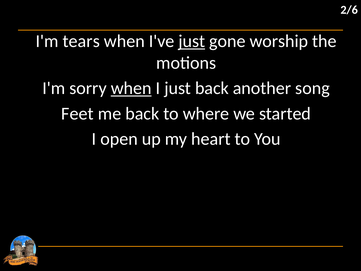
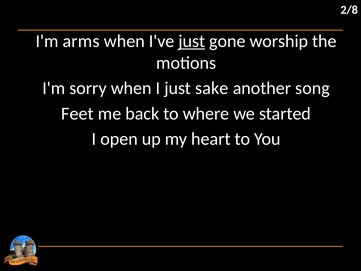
2/6: 2/6 -> 2/8 (349, 10)
tears: tears -> arms (81, 41)
when underline: present -> none (131, 88)
just back: back -> sake (212, 88)
